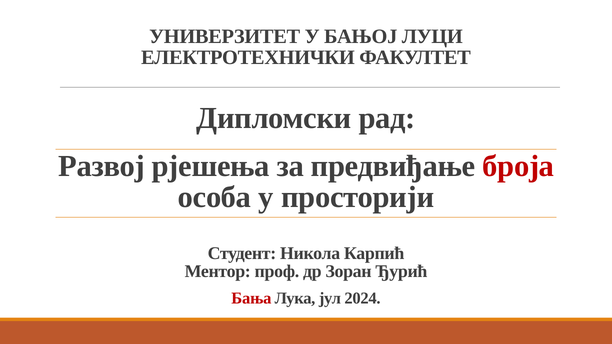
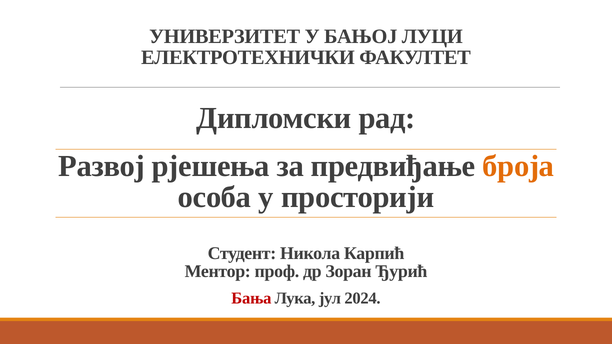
броја colour: red -> orange (518, 166)
